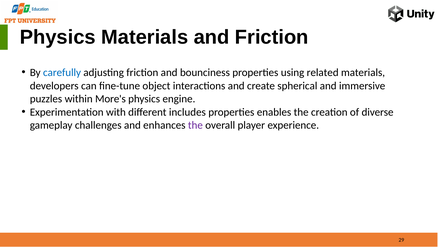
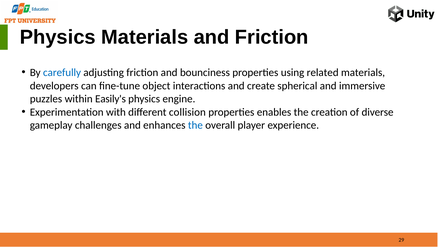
More's: More's -> Easily's (110, 99)
includes: includes -> collision (187, 112)
the colour: purple -> blue (195, 125)
